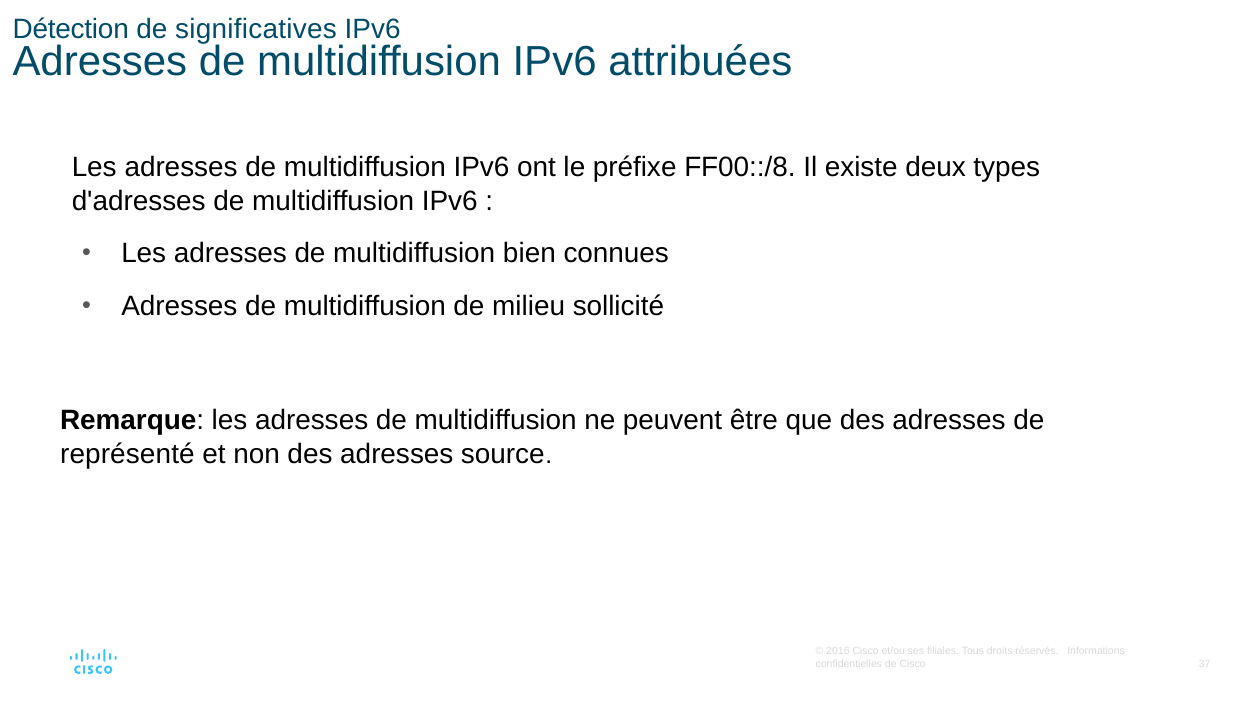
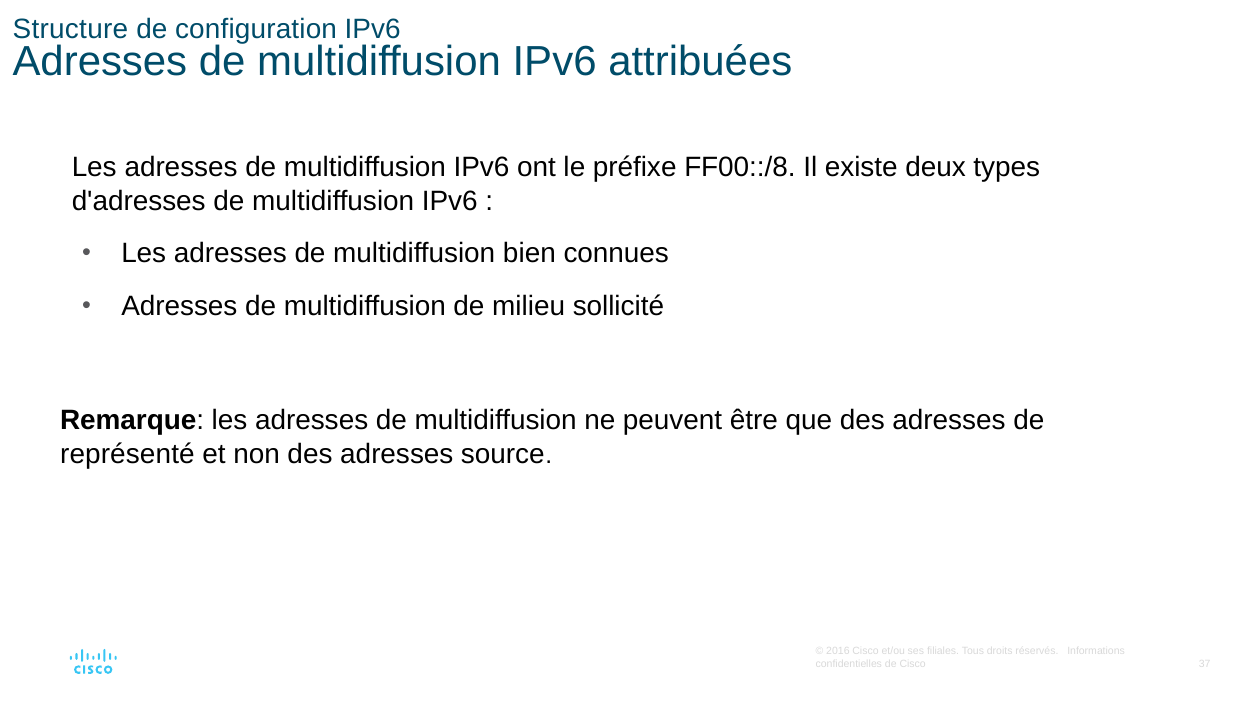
Détection: Détection -> Structure (70, 29)
significatives: significatives -> configuration (256, 29)
